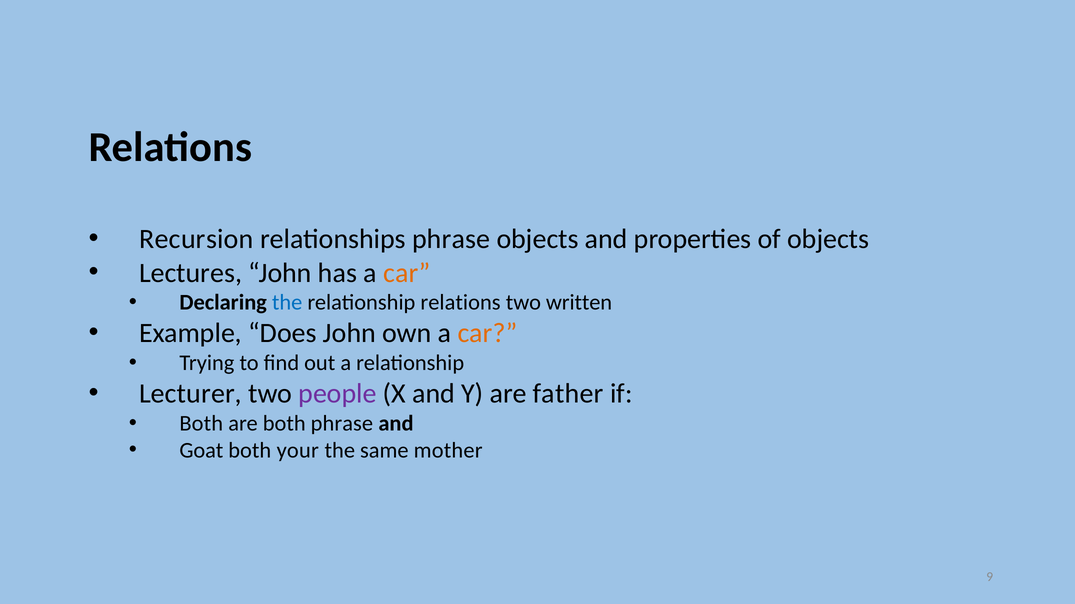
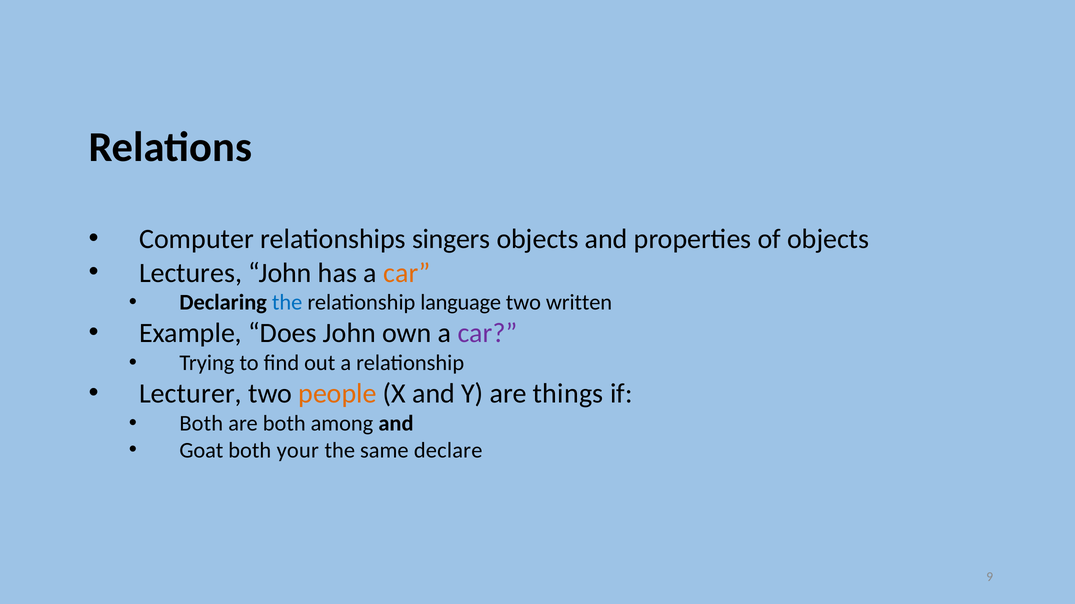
Recursion: Recursion -> Computer (197, 240)
relationships phrase: phrase -> singers (451, 240)
relationship relations: relations -> language (461, 303)
car colour: orange -> purple (487, 334)
people colour: purple -> orange (338, 394)
father: father -> things (568, 394)
both phrase: phrase -> among (342, 424)
mother: mother -> declare (448, 451)
